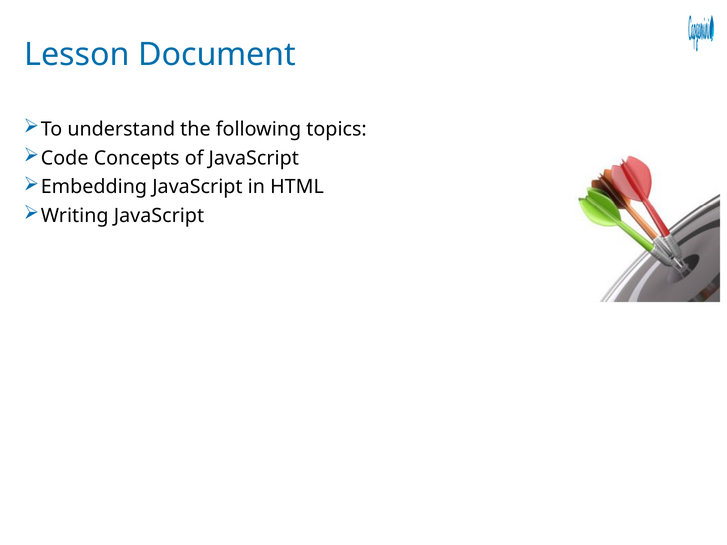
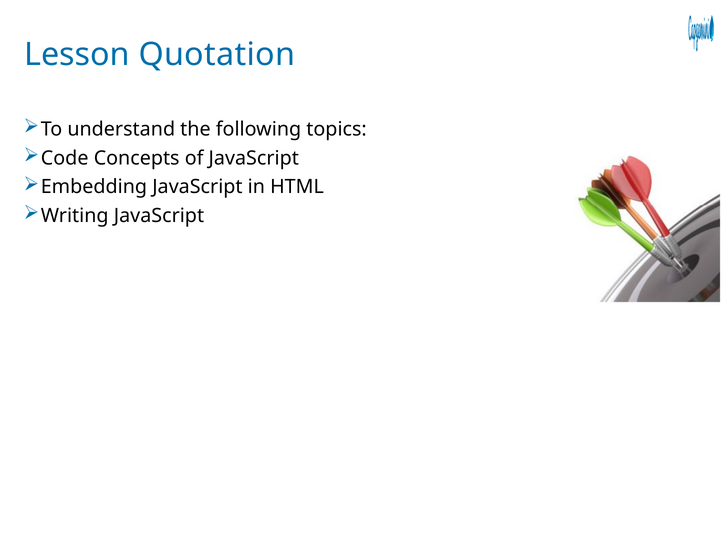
Document: Document -> Quotation (217, 55)
